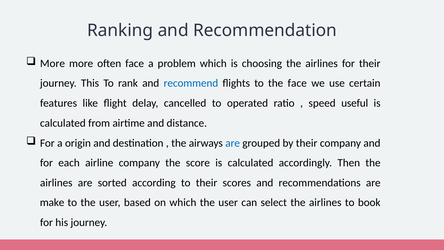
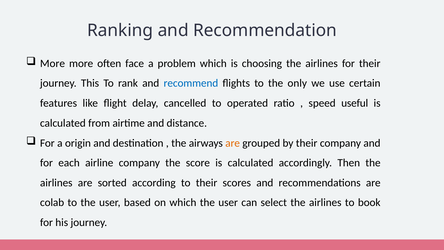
the face: face -> only (297, 83)
are colour: blue -> orange (233, 143)
make: make -> colab (52, 202)
